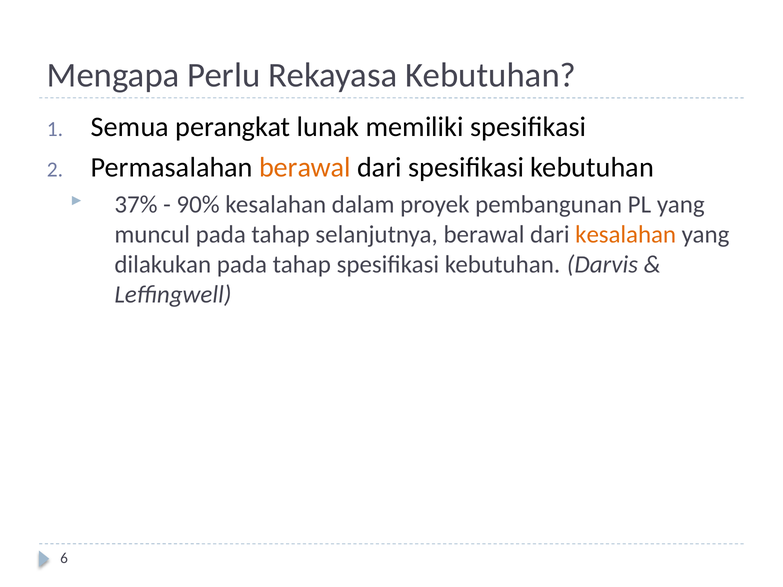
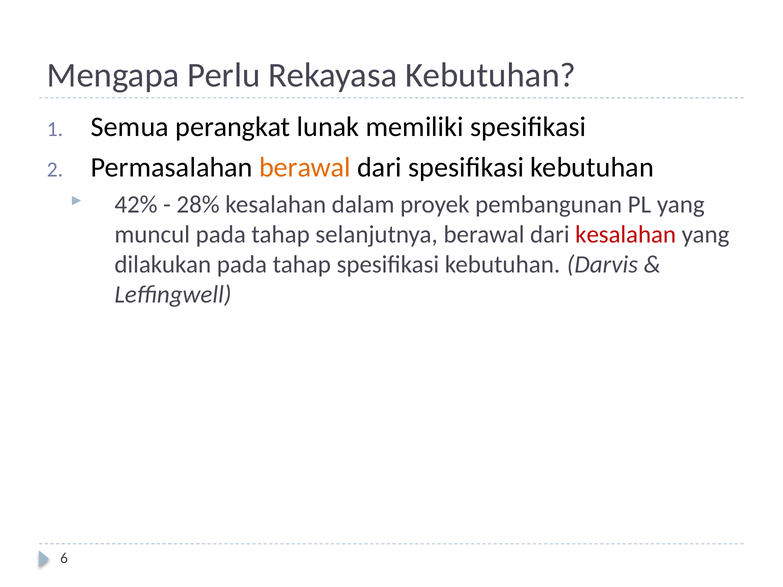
37%: 37% -> 42% (136, 205)
90%: 90% -> 28% (198, 205)
kesalahan colour: orange -> red (626, 235)
